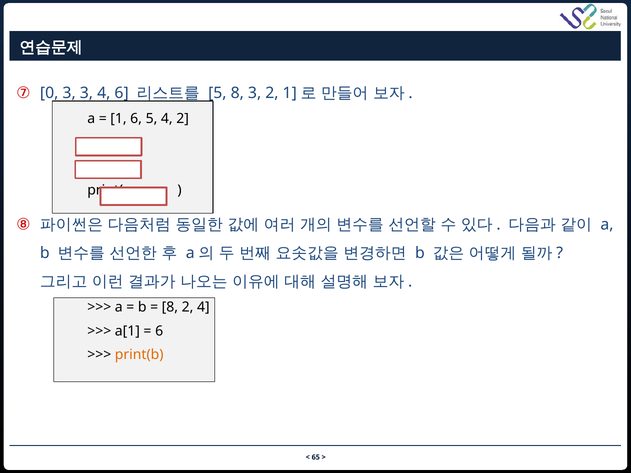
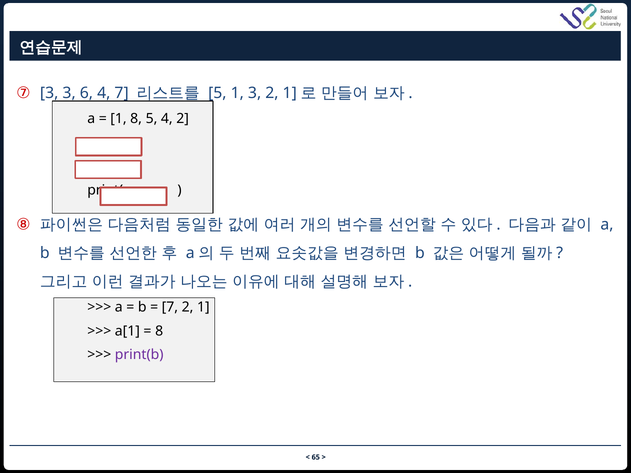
0: 0 -> 3 (49, 93)
3 3: 3 -> 6 (86, 93)
4 6: 6 -> 7 (122, 93)
5 8: 8 -> 1 (237, 93)
1 6: 6 -> 8 (136, 119)
8: 8 -> 7 (170, 307)
2 4: 4 -> 1 (203, 307)
6: 6 -> 8 (159, 331)
print(b colour: orange -> purple (139, 355)
